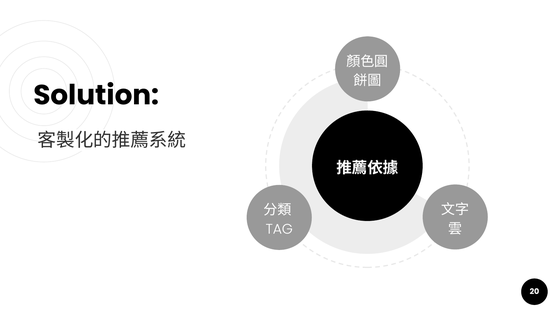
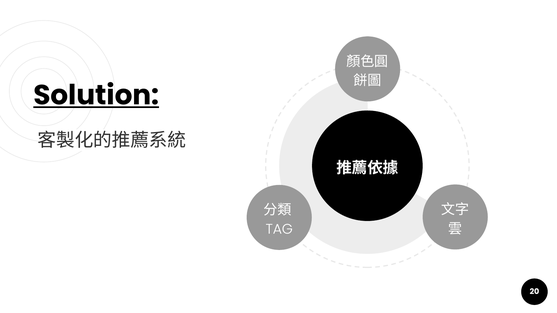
Solution underline: none -> present (96, 95)
